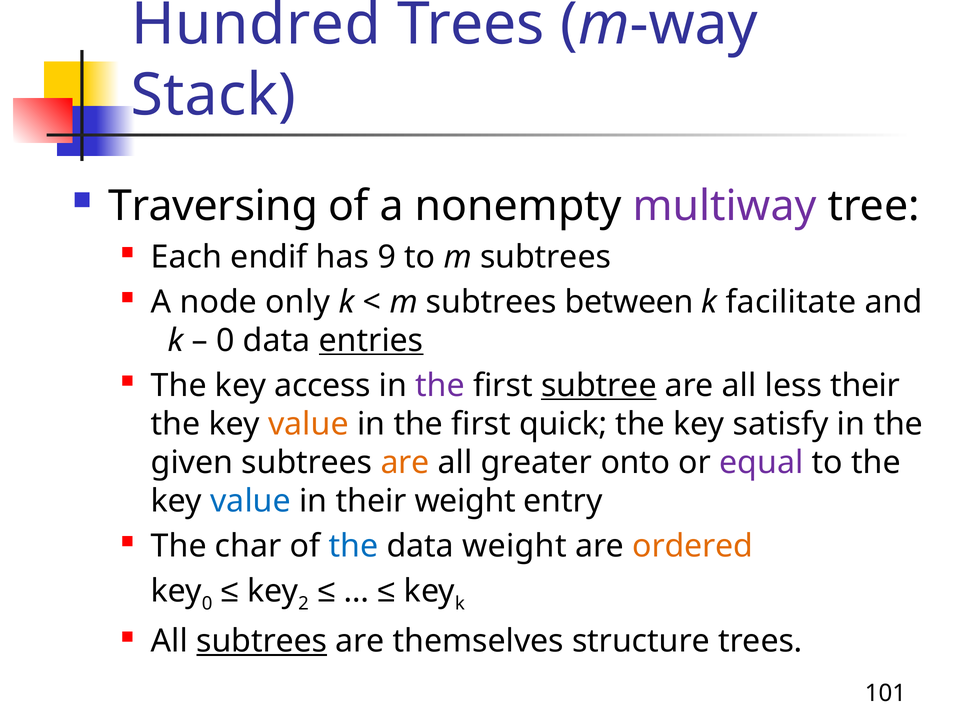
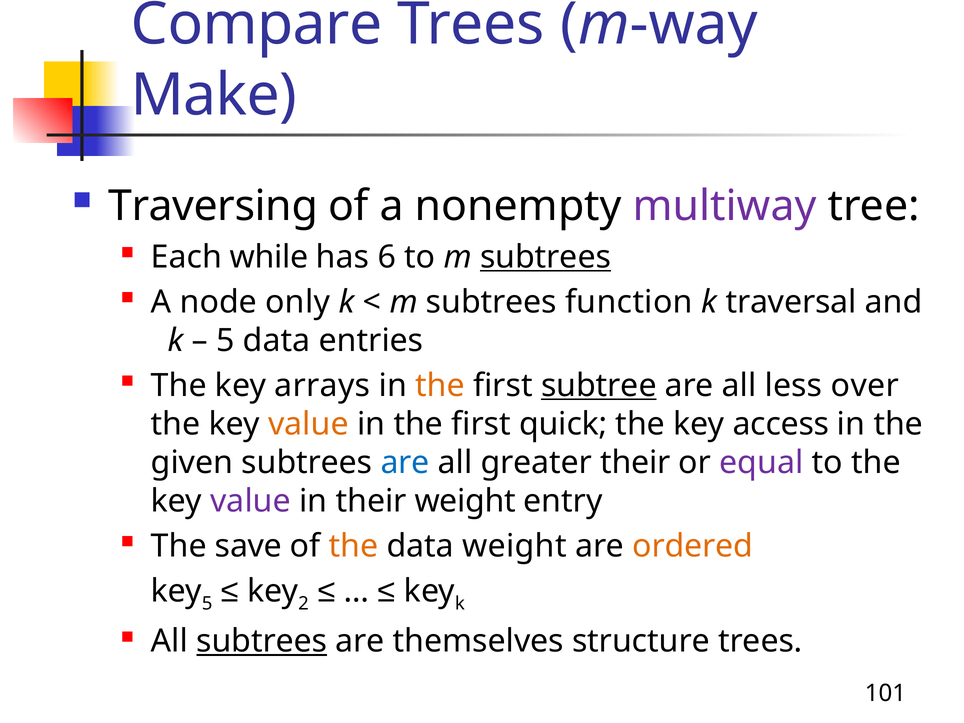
Hundred: Hundred -> Compare (257, 24)
Stack: Stack -> Make (214, 95)
endif: endif -> while (269, 257)
9: 9 -> 6 (387, 257)
subtrees underline: none -> present (546, 257)
between: between -> function (629, 302)
facilitate: facilitate -> traversal (791, 302)
0: 0 -> 5 (225, 340)
entries underline: present -> none (371, 340)
access: access -> arrays (322, 385)
the colour: purple -> orange (440, 385)
less their: their -> over (865, 385)
satisfy: satisfy -> access (781, 424)
are colour: orange -> blue (405, 463)
greater onto: onto -> their (635, 463)
value colour: blue -> purple (250, 501)
char: char -> save (248, 546)
the colour: blue -> orange (353, 546)
key 0: 0 -> 5 (207, 604)
